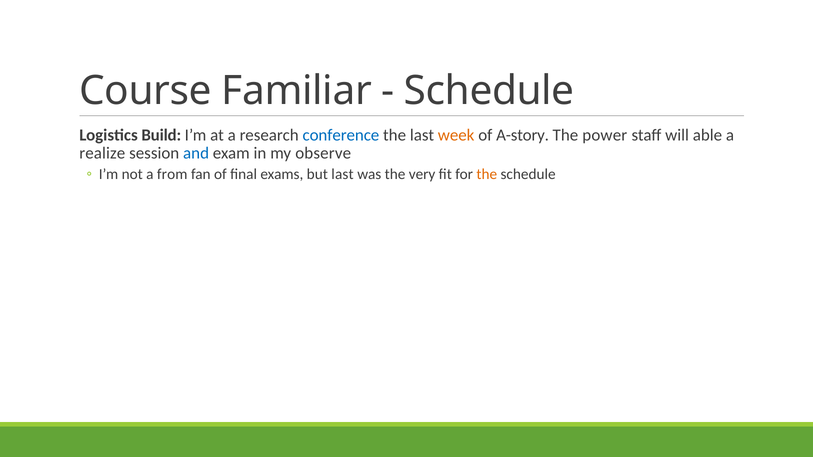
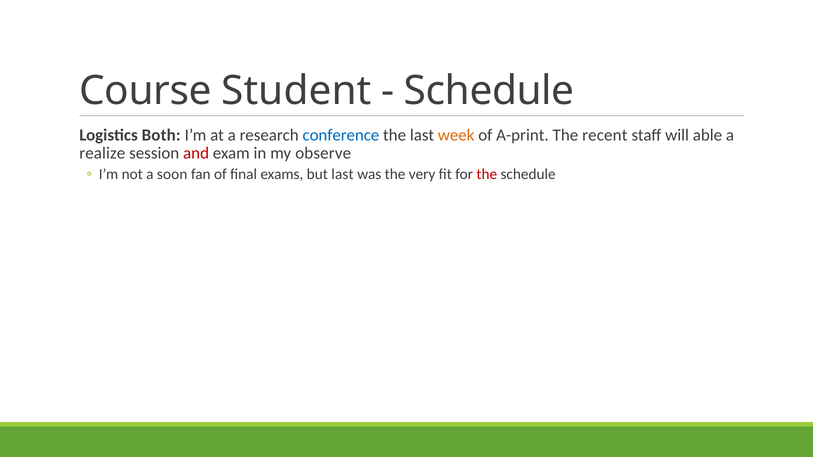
Familiar: Familiar -> Student (296, 91)
Build: Build -> Both (161, 135)
A-story: A-story -> A-print (522, 135)
power: power -> recent (605, 135)
and colour: blue -> red (196, 153)
from: from -> soon (172, 174)
the colour: orange -> red (487, 174)
